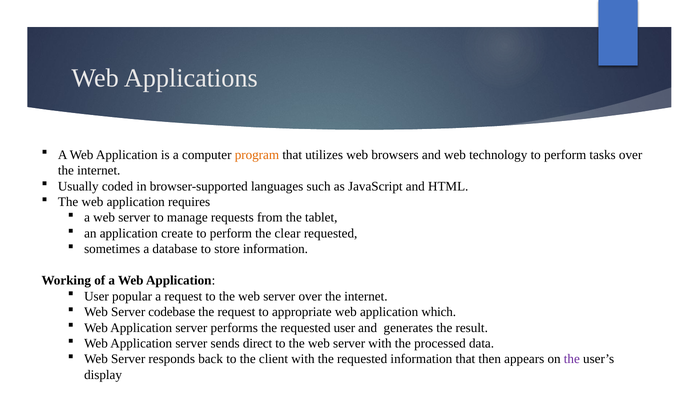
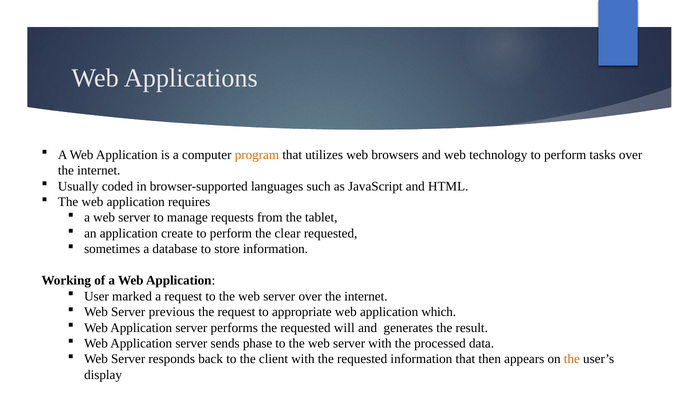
popular: popular -> marked (132, 296)
codebase: codebase -> previous (172, 312)
requested user: user -> will (344, 328)
direct: direct -> phase (258, 344)
the colour: purple -> orange (572, 359)
